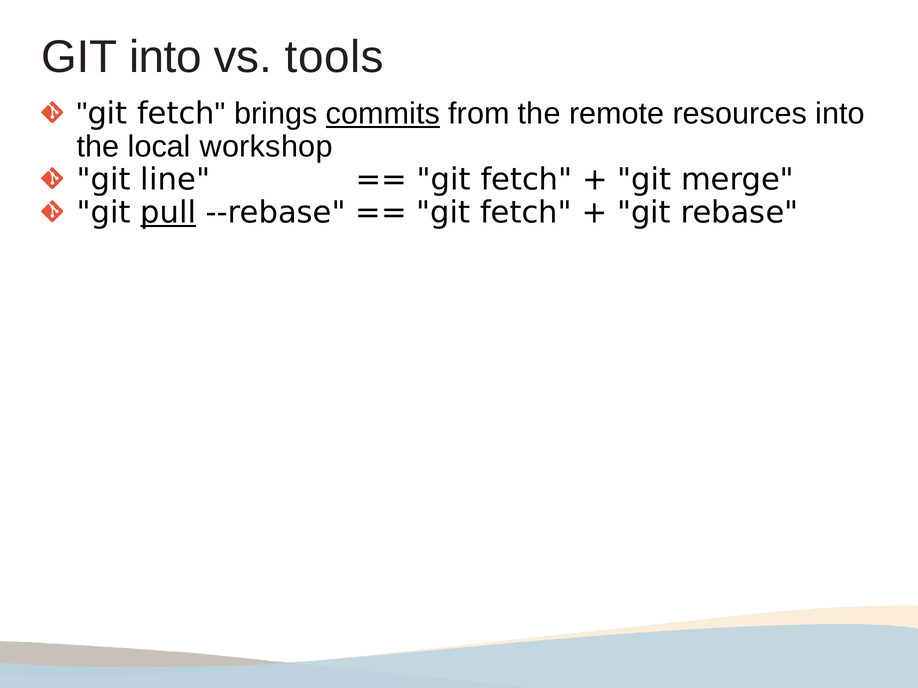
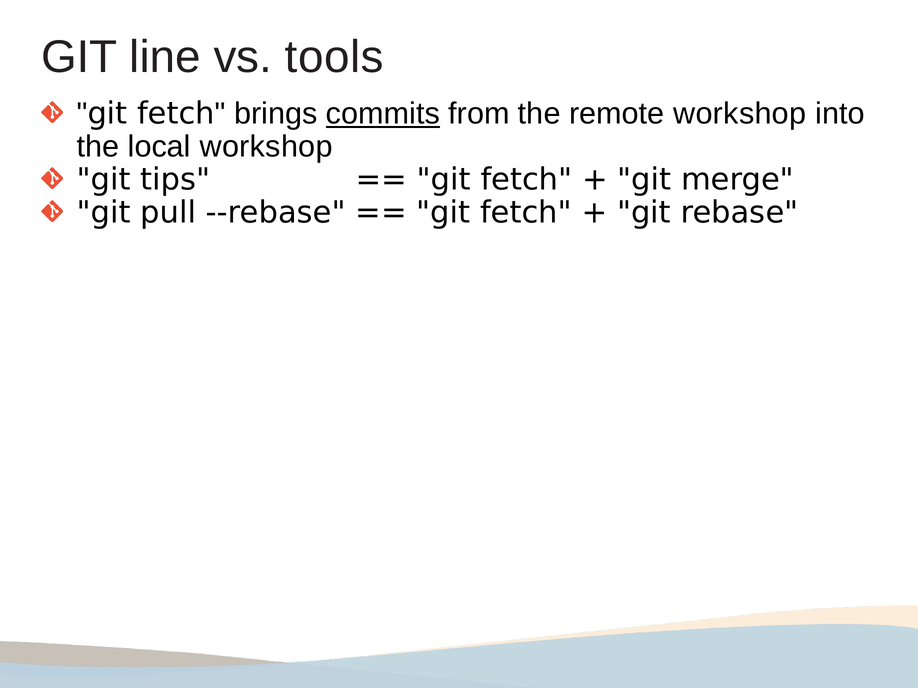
GIT into: into -> line (165, 57)
remote resources: resources -> workshop (740, 114)
line: line -> tips (175, 180)
pull underline: present -> none (168, 213)
